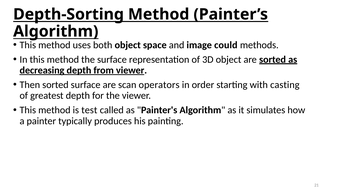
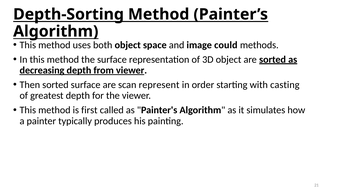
operators: operators -> represent (159, 85)
test: test -> first (89, 110)
